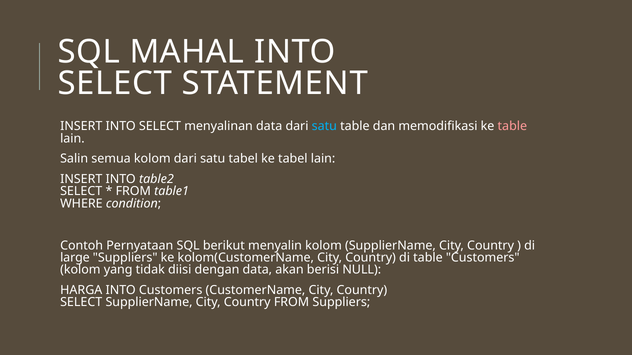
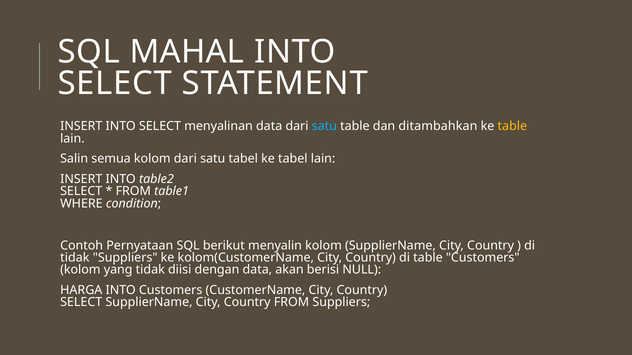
memodifikasi: memodifikasi -> ditambahkan (438, 126)
table colour: pink -> yellow (512, 126)
large: large -> tidak (75, 258)
